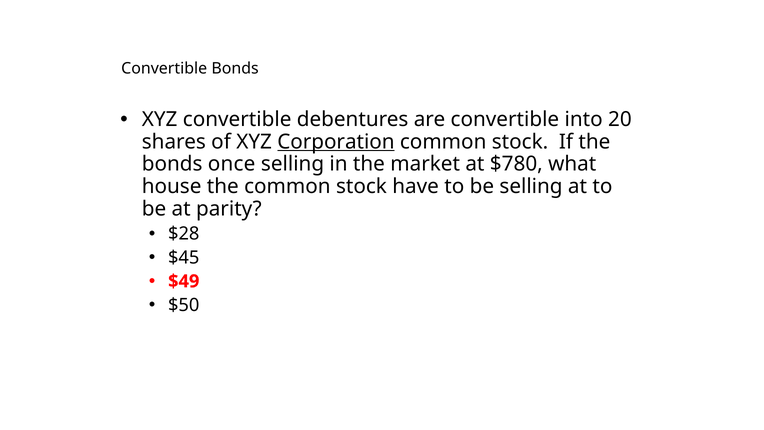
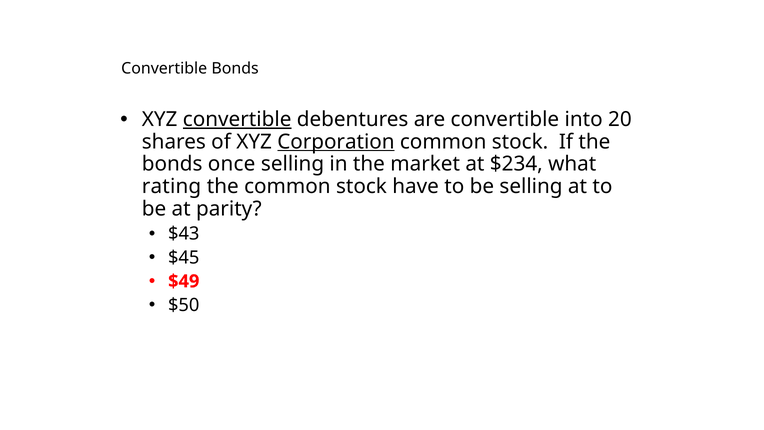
convertible underline: none -> present (237, 119)
$780: $780 -> $234 (516, 164)
house: house -> rating (172, 186)
$28: $28 -> $43 (184, 234)
